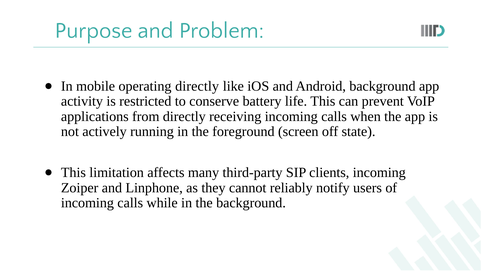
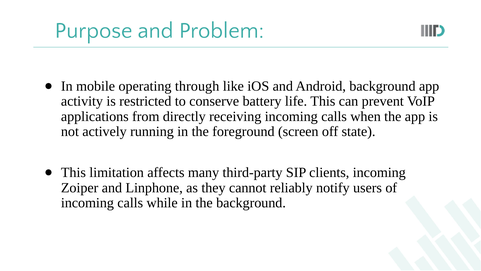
operating directly: directly -> through (197, 86)
